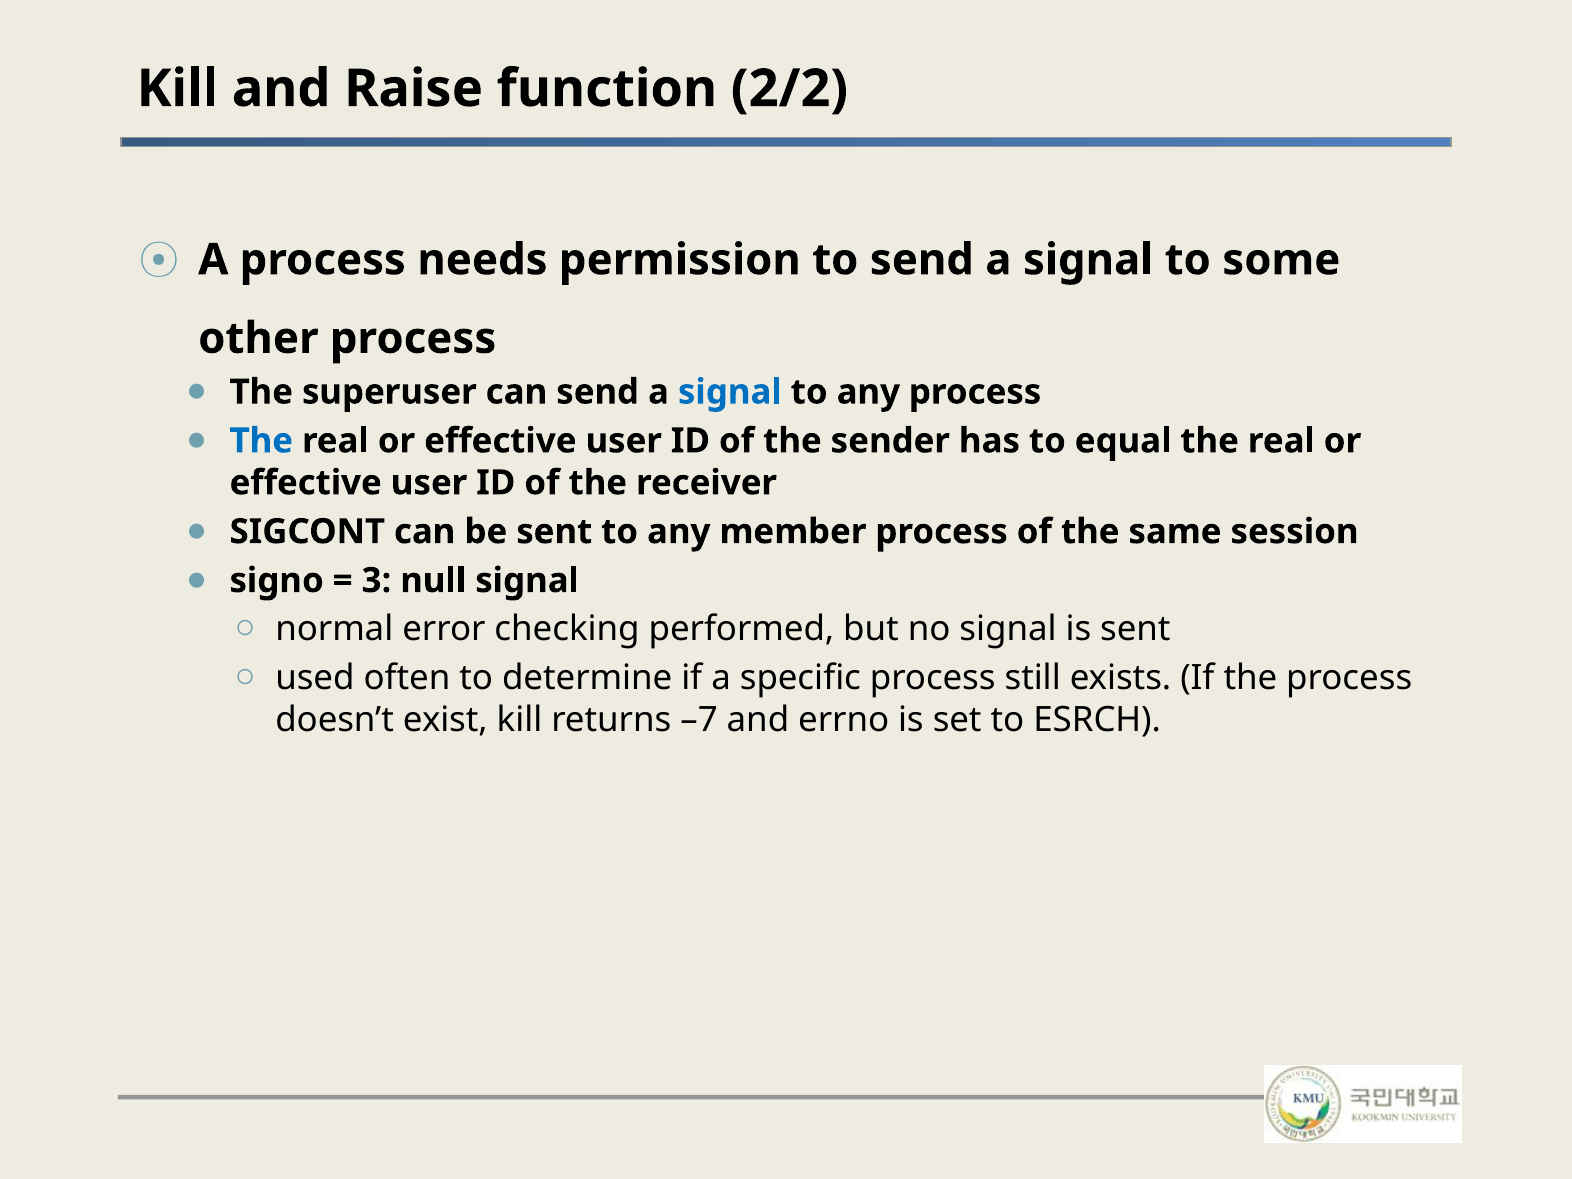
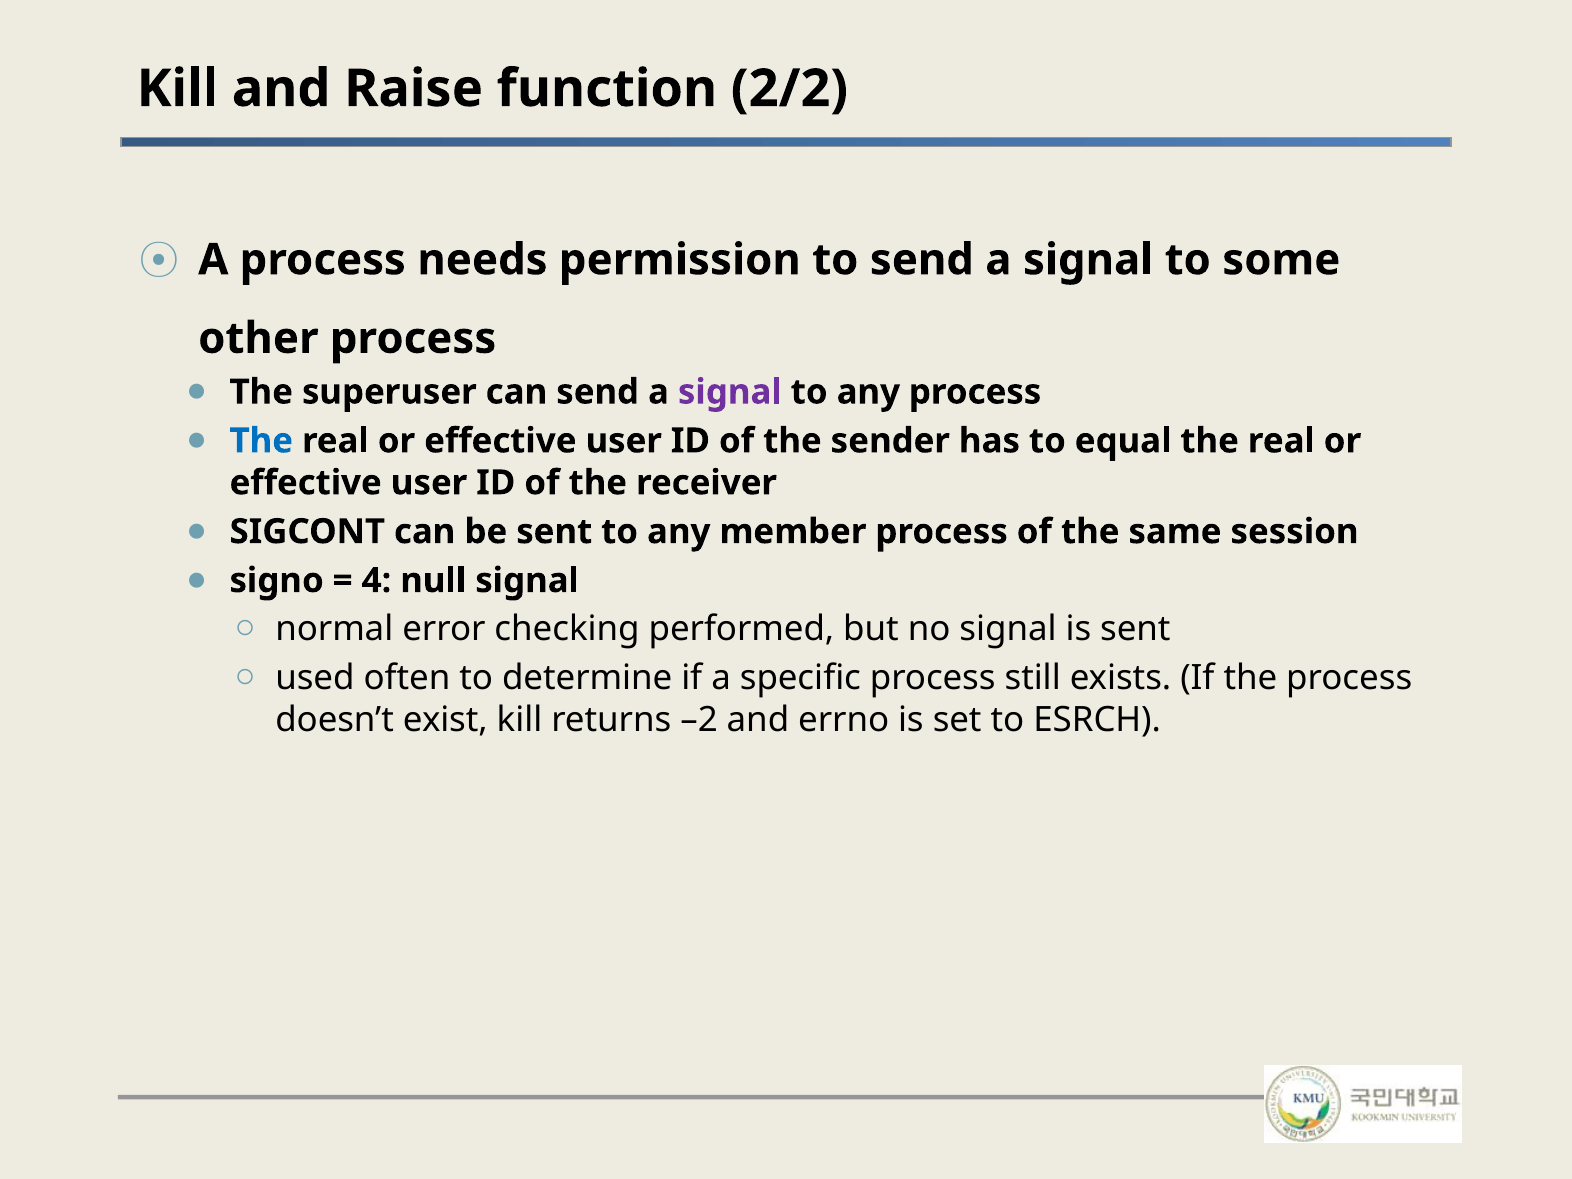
signal colour: blue -> purple (730, 392)
3: 3 -> 4 (376, 581)
–7: –7 -> –2 (699, 720)
